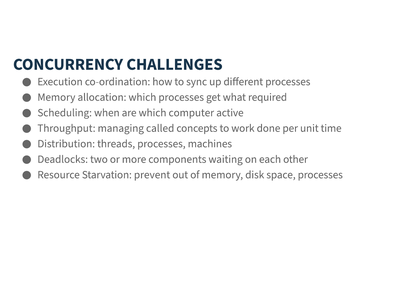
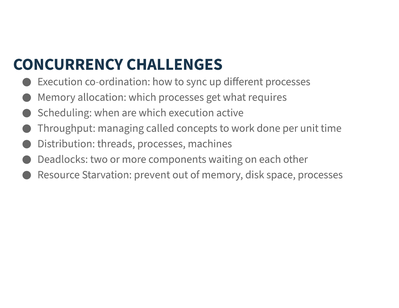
required: required -> requires (267, 97)
which computer: computer -> execution (191, 113)
